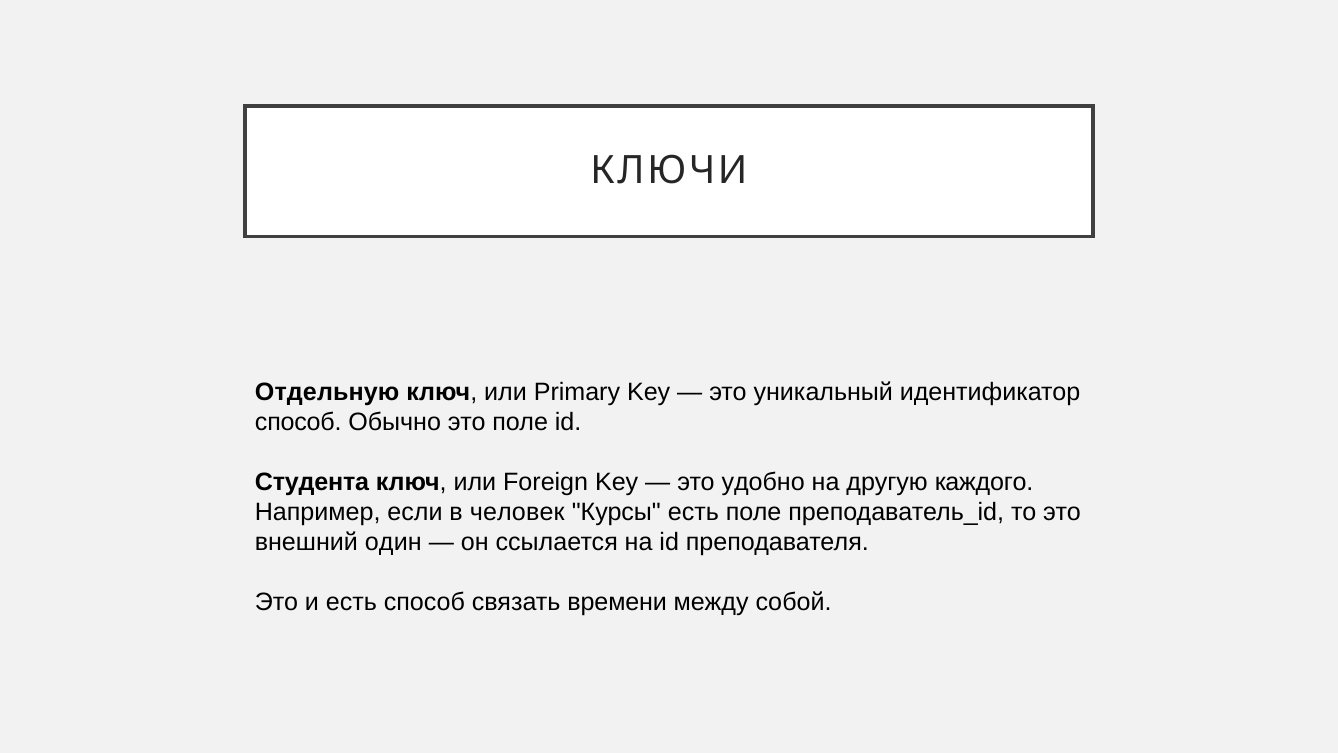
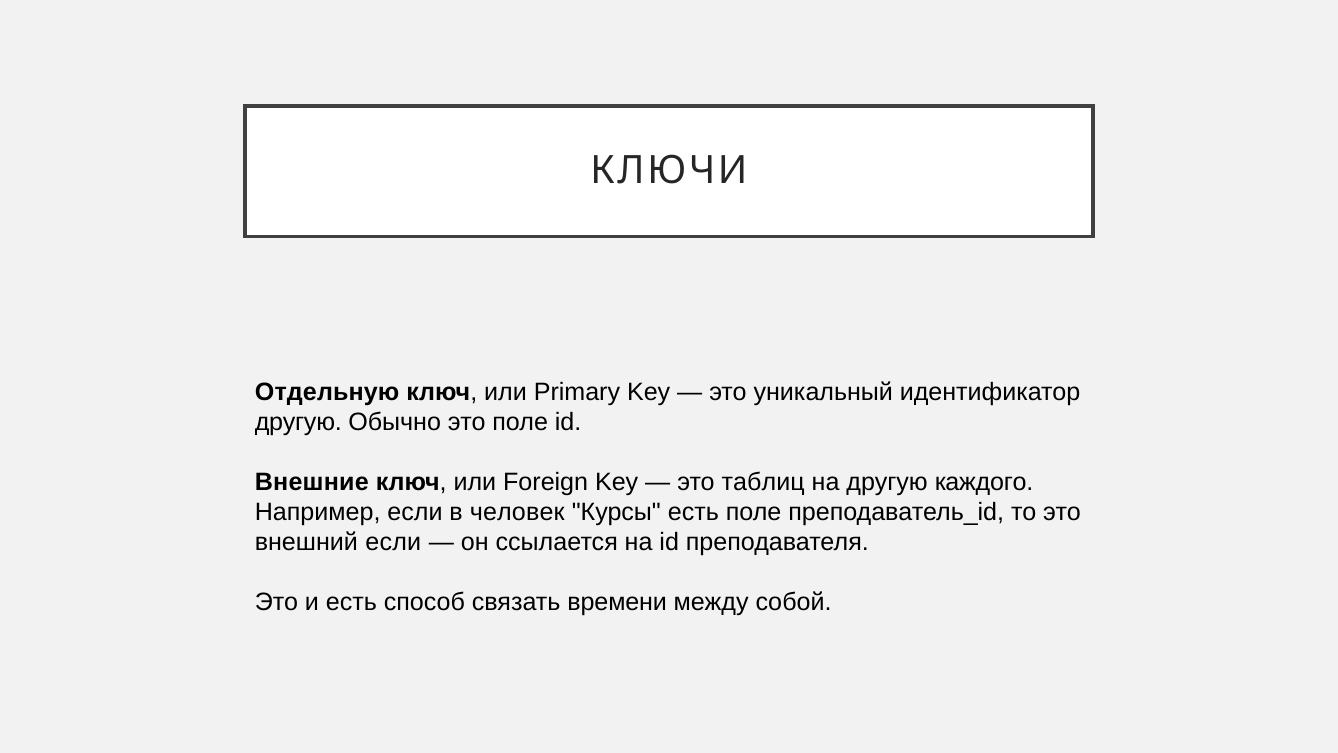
способ: способ -> другую (298, 422)
Студента: Студента -> Внешние (312, 482)
удобно: удобно -> таблиц (763, 482)
внешний один: один -> если (393, 542)
